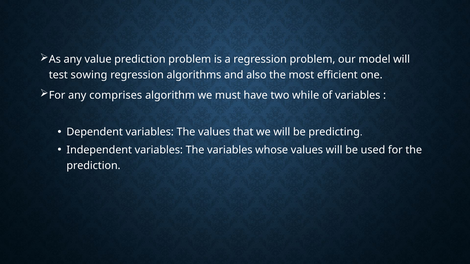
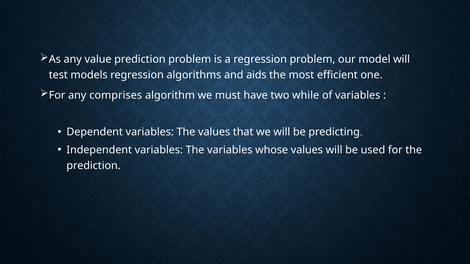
sowing: sowing -> models (89, 75)
also: also -> aids (256, 75)
